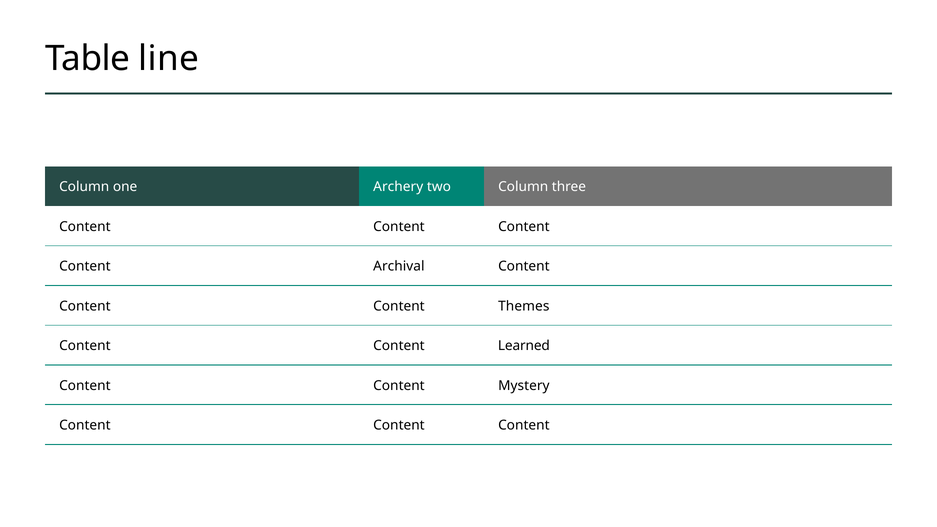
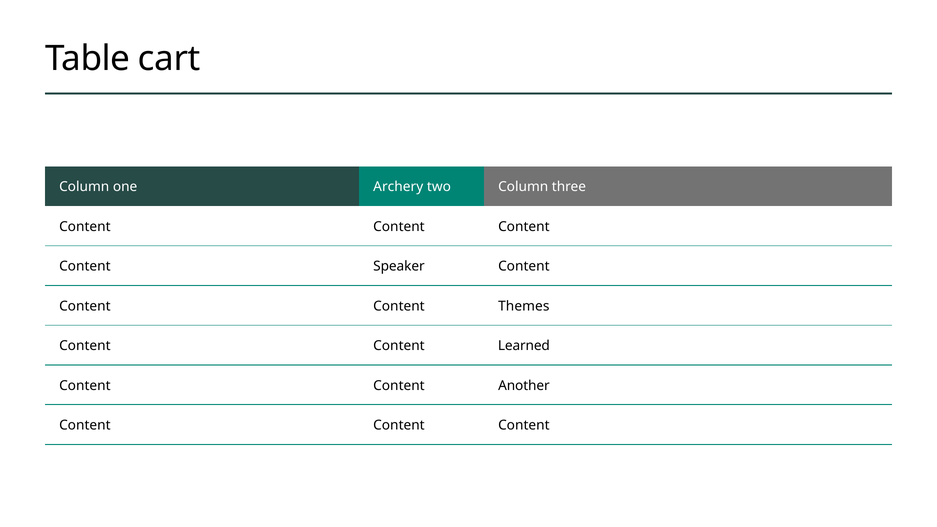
line: line -> cart (169, 59)
Archival: Archival -> Speaker (399, 266)
Mystery: Mystery -> Another (524, 386)
